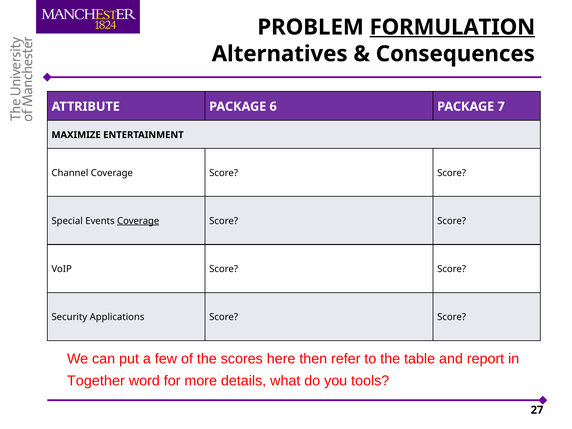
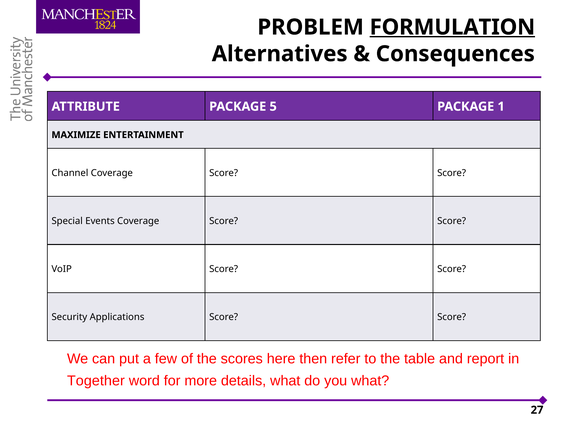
6: 6 -> 5 (273, 107)
7: 7 -> 1 (501, 107)
Coverage underline: present -> none (138, 221)
you tools: tools -> what (370, 381)
